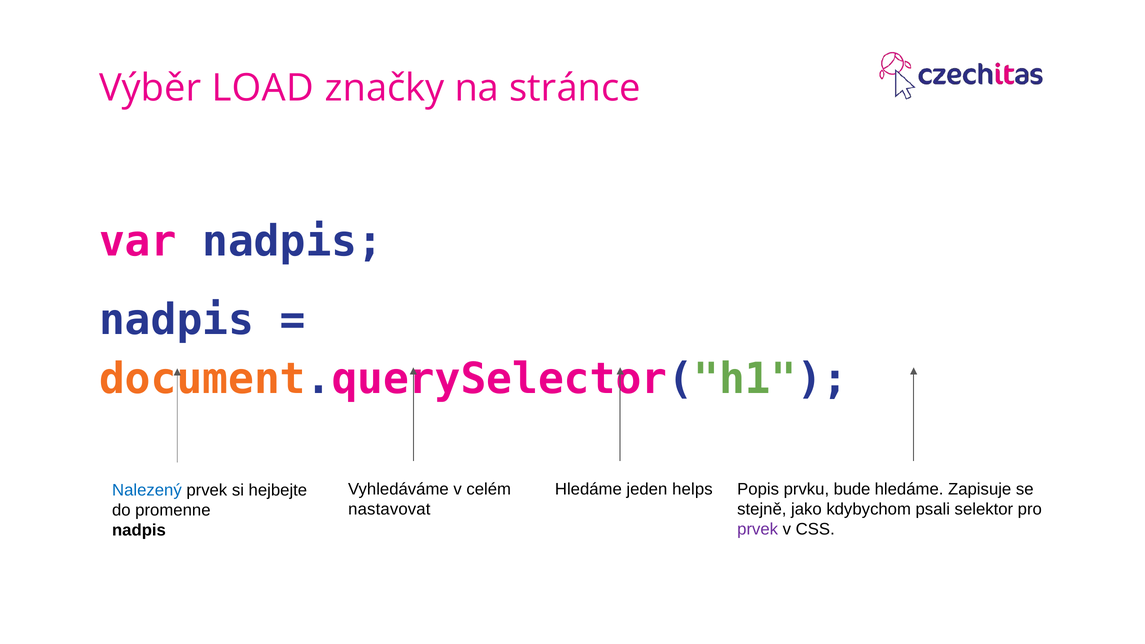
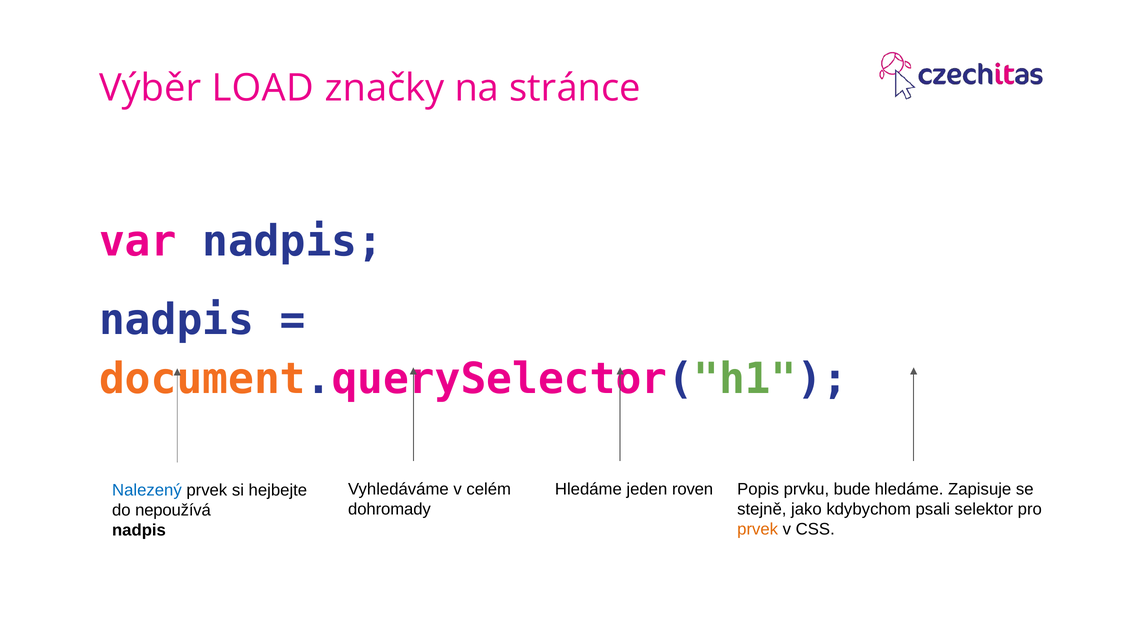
helps: helps -> roven (693, 489)
nastavovat: nastavovat -> dohromady (389, 509)
promenne: promenne -> nepoužívá (173, 510)
prvek colour: purple -> orange (758, 529)
